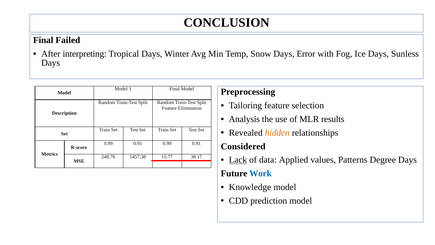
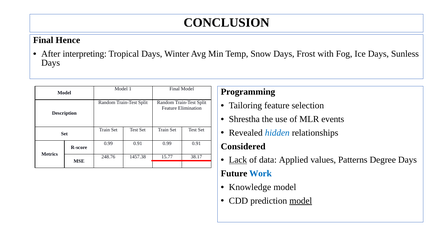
Failed: Failed -> Hence (68, 40)
Error: Error -> Frost (306, 54)
Preprocessing: Preprocessing -> Programming (248, 92)
Analysis: Analysis -> Shrestha (244, 119)
results: results -> events (333, 119)
hidden colour: orange -> blue (277, 133)
model underline: none -> present (301, 201)
